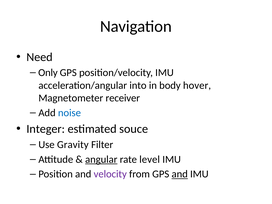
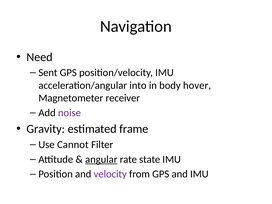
Only: Only -> Sent (48, 73)
noise colour: blue -> purple (69, 113)
Integer: Integer -> Gravity (46, 129)
souce: souce -> frame (134, 129)
Gravity: Gravity -> Cannot (73, 145)
level: level -> state (150, 159)
and underline: present -> none (180, 174)
